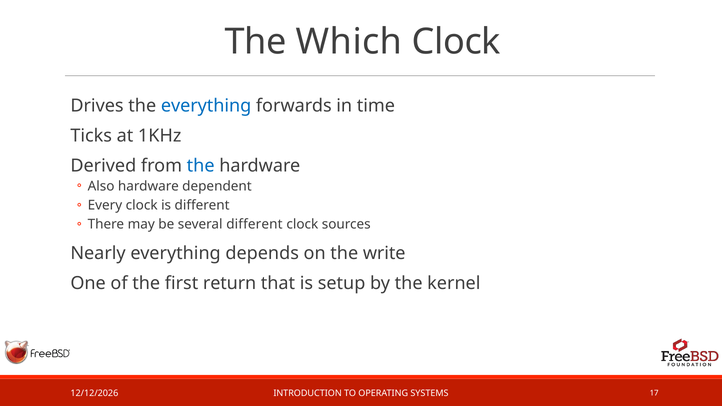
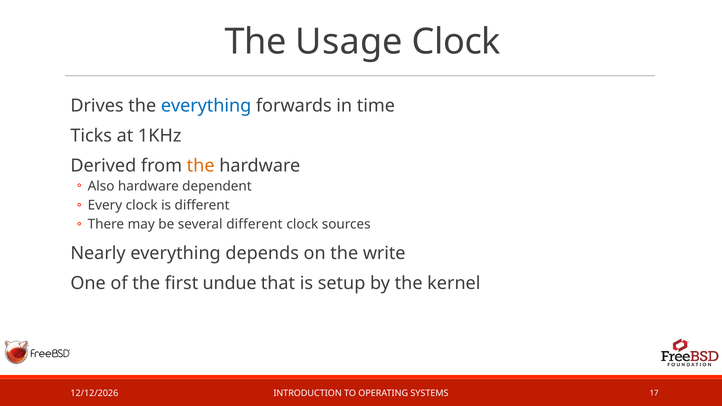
Which: Which -> Usage (349, 42)
the colour: blue -> orange (201, 166)
return: return -> undue (230, 284)
